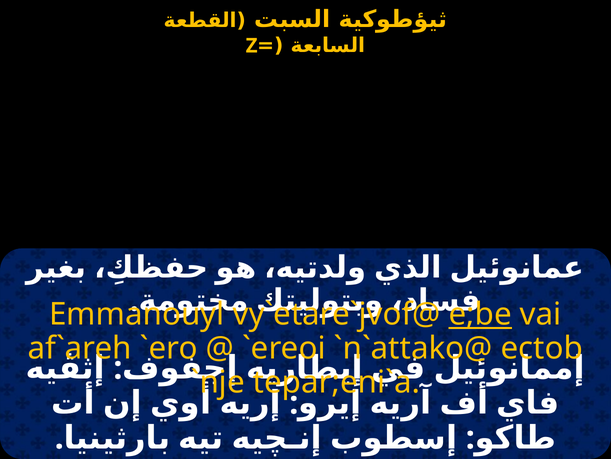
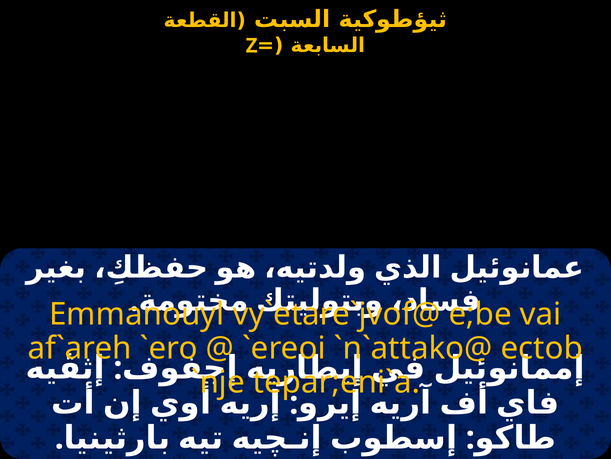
e;be underline: present -> none (480, 314)
